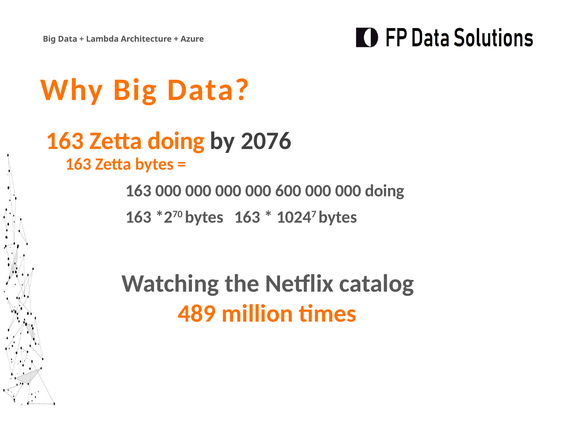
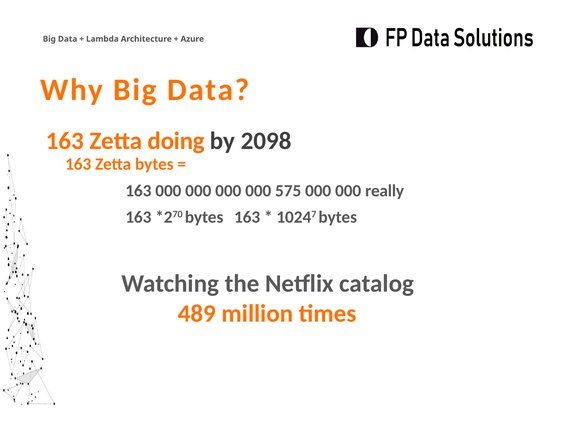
2076: 2076 -> 2098 (266, 141)
600: 600 -> 575 (288, 191)
000 doing: doing -> really (385, 191)
